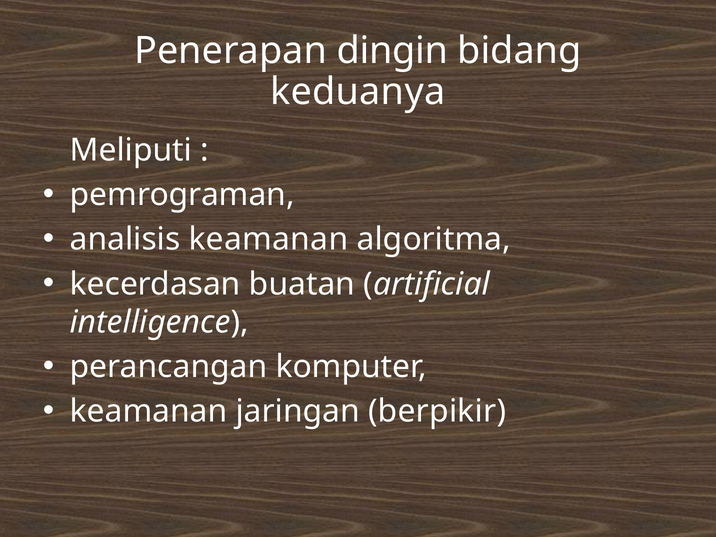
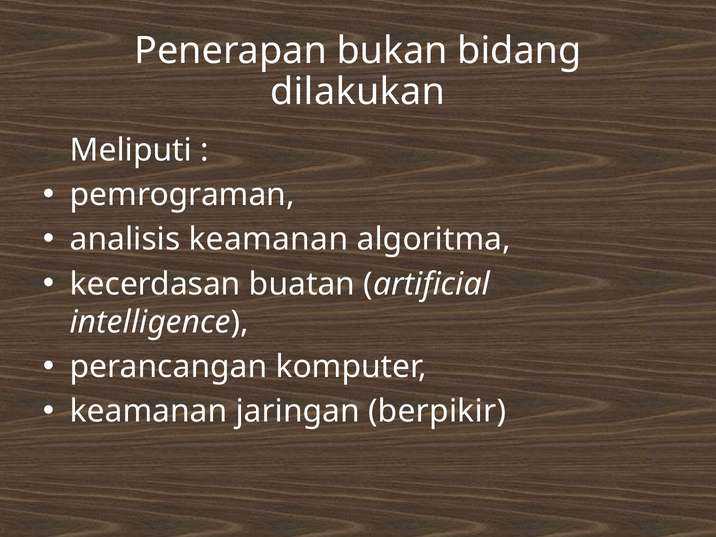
dingin: dingin -> bukan (392, 51)
keduanya: keduanya -> dilakukan (358, 92)
